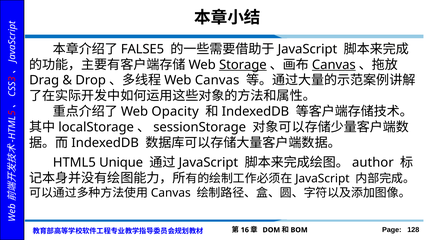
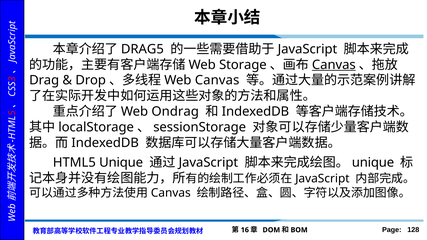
FALSE5: FALSE5 -> DRAG5 (142, 49)
Storage underline: present -> none (243, 65)
Opacity: Opacity -> Ondrag (175, 112)
author: author -> unique (373, 163)
